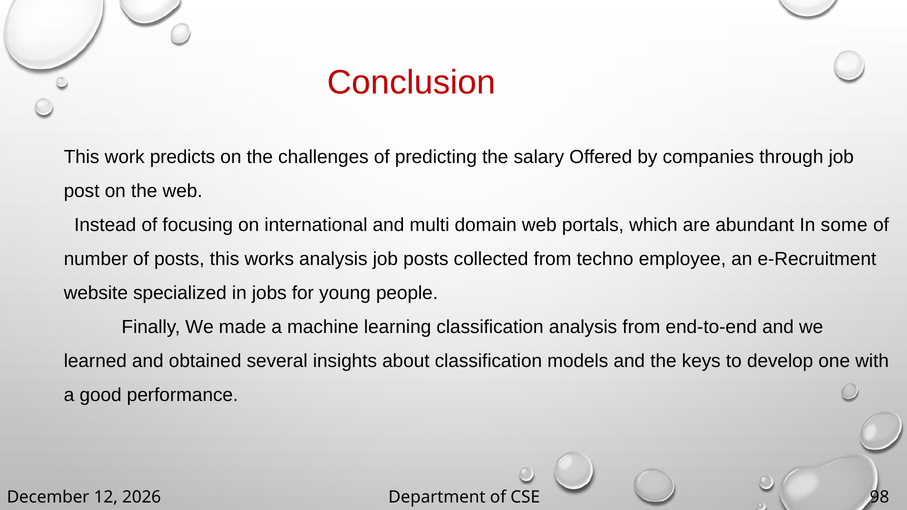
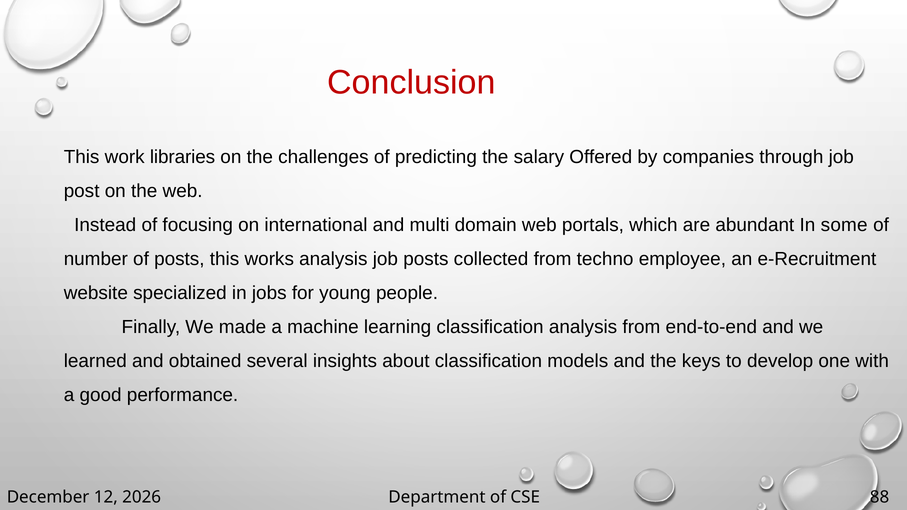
predicts: predicts -> libraries (183, 157)
98: 98 -> 88 (880, 497)
